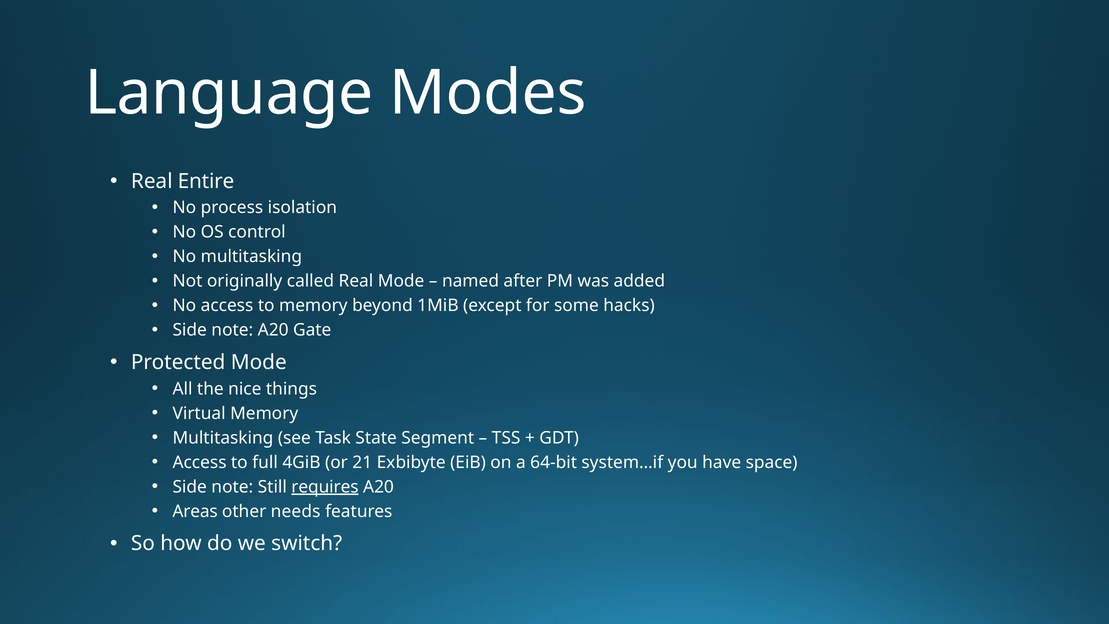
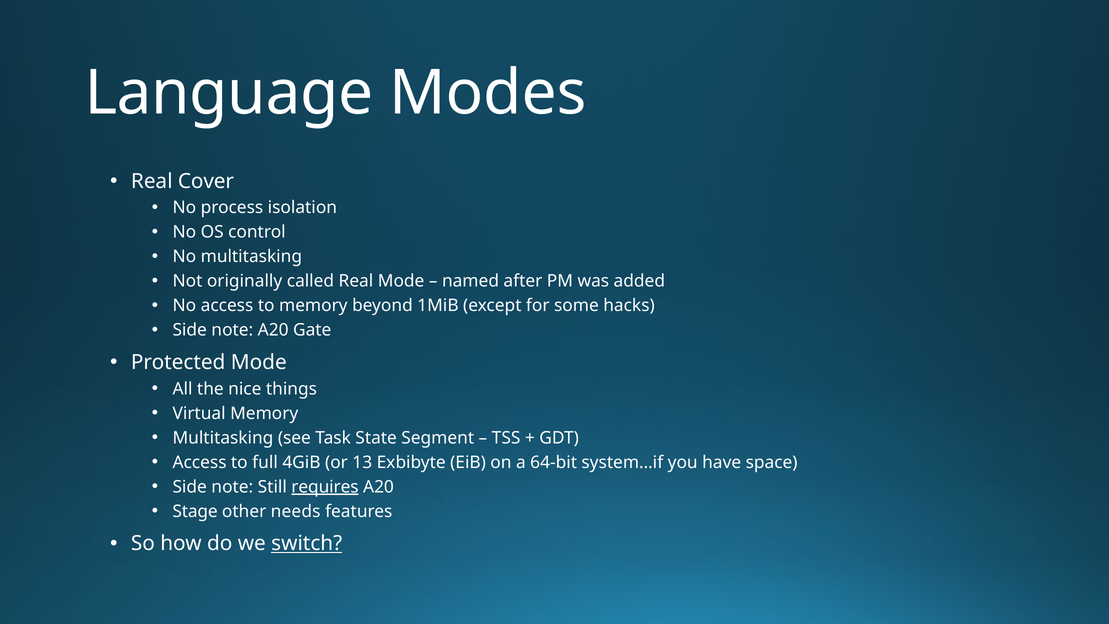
Entire: Entire -> Cover (206, 181)
21: 21 -> 13 (362, 462)
Areas: Areas -> Stage (195, 511)
switch underline: none -> present (307, 543)
